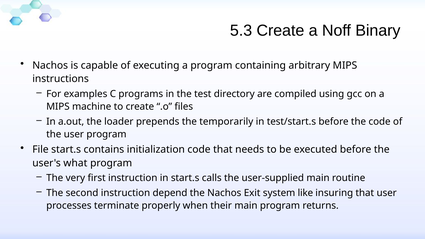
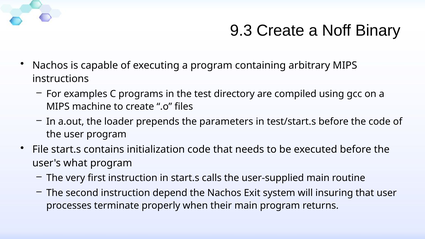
5.3: 5.3 -> 9.3 (241, 31)
temporarily: temporarily -> parameters (226, 121)
like: like -> will (305, 193)
